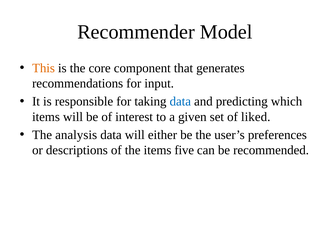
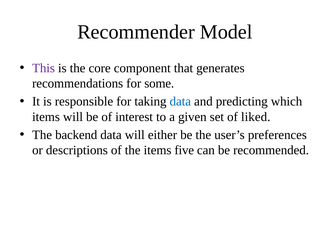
This colour: orange -> purple (44, 68)
input: input -> some (159, 83)
analysis: analysis -> backend (76, 135)
